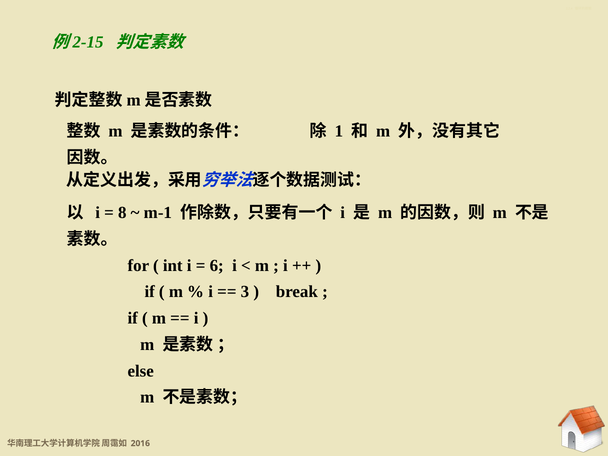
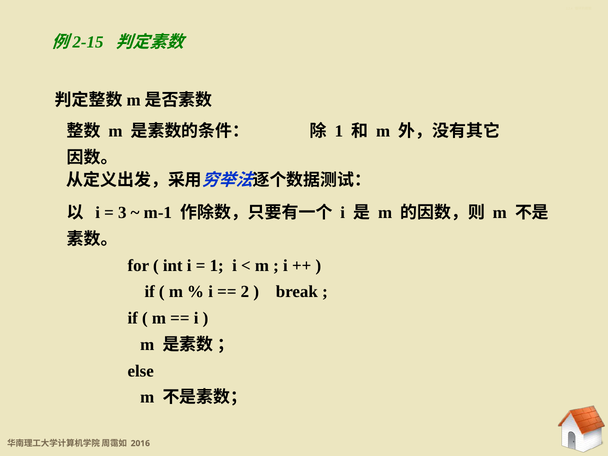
8: 8 -> 3 (122, 213)
6: 6 -> 1 (217, 266)
3: 3 -> 2 (245, 292)
